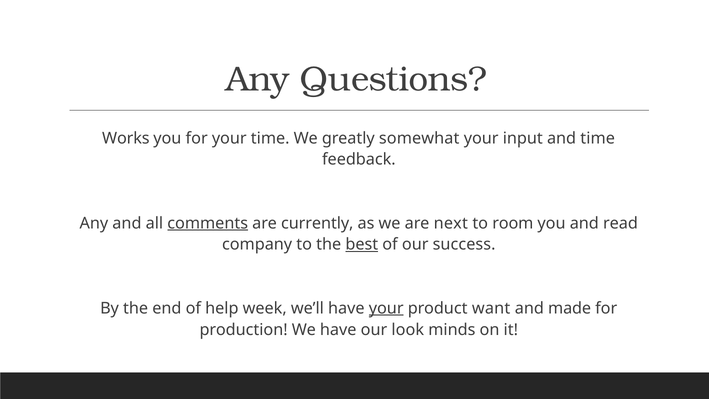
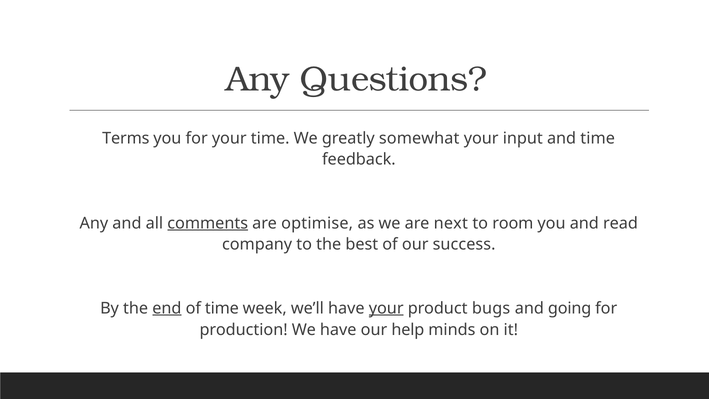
Works: Works -> Terms (126, 138)
currently: currently -> optimise (317, 223)
best underline: present -> none (362, 245)
end underline: none -> present (167, 308)
of help: help -> time (222, 308)
want: want -> bugs (491, 308)
made: made -> going (570, 308)
look: look -> help (408, 330)
